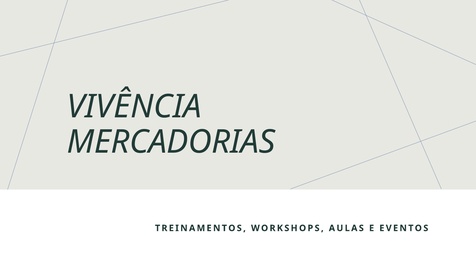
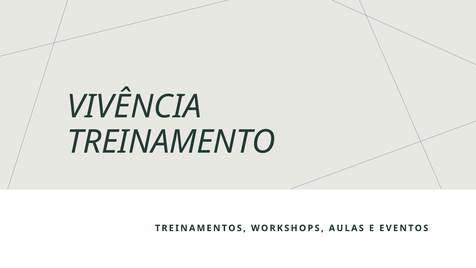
MERCADORIAS: MERCADORIAS -> TREINAMENTO (171, 142)
